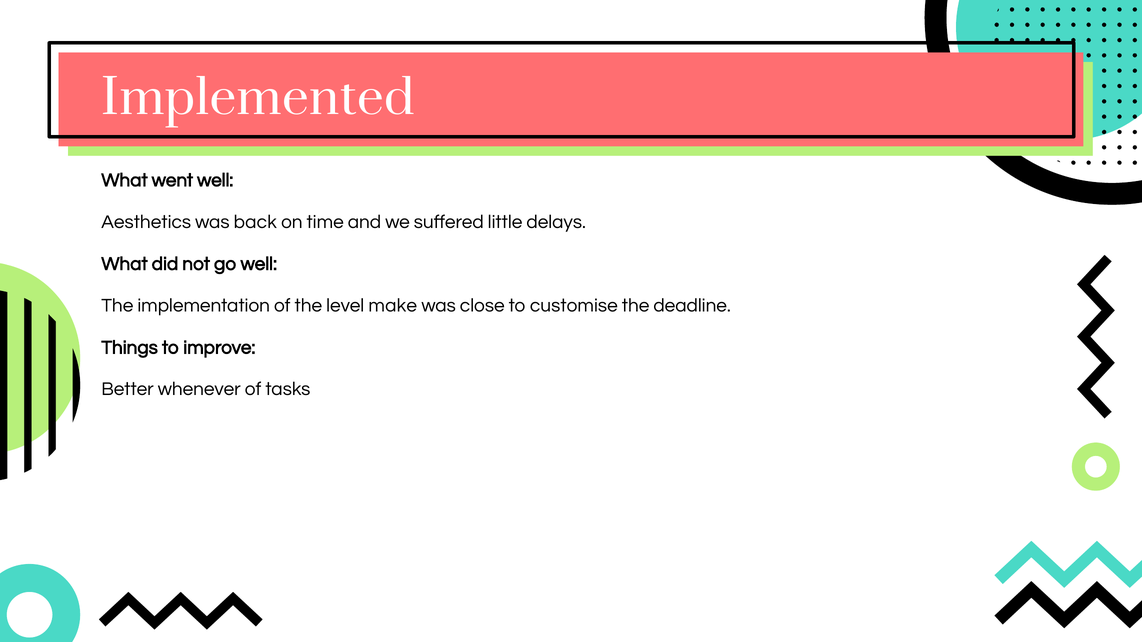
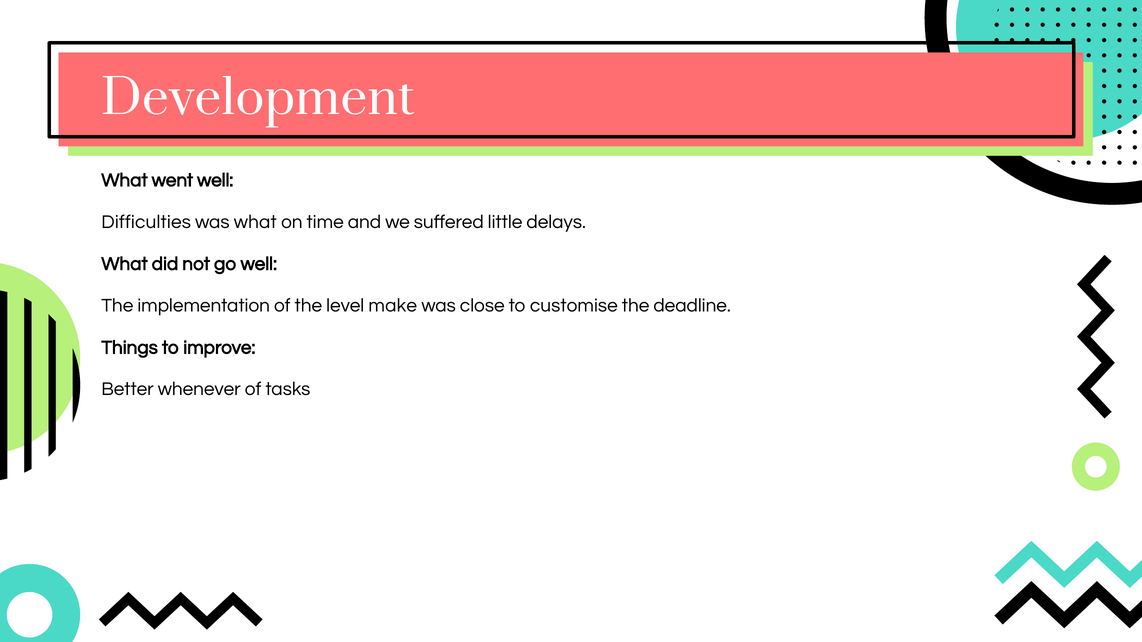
Implemented: Implemented -> Development (258, 99)
Aesthetics: Aesthetics -> Difficulties (146, 222)
was back: back -> what (255, 222)
